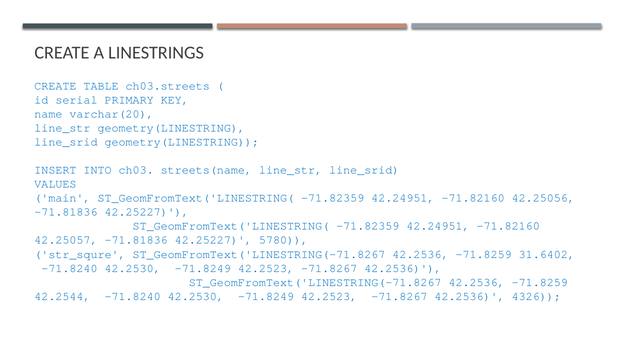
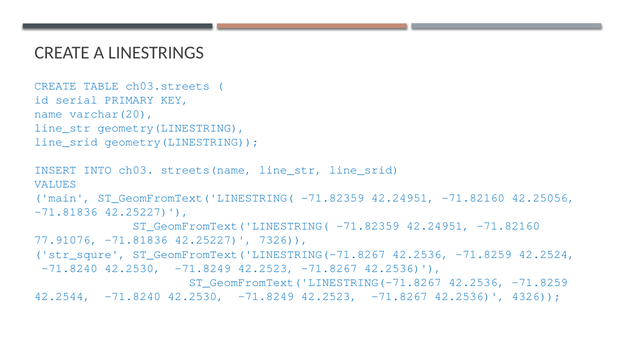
42.25057: 42.25057 -> 77.91076 (66, 240)
5780: 5780 -> 7326 (284, 240)
31.6402: 31.6402 -> 42.2524 (547, 254)
